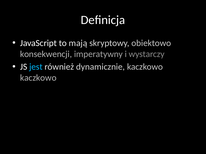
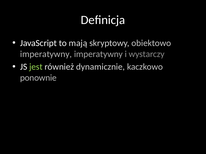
konsekwencji: konsekwencji -> imperatywny (46, 54)
jest colour: light blue -> light green (36, 67)
kaczkowo: kaczkowo -> ponownie (38, 78)
